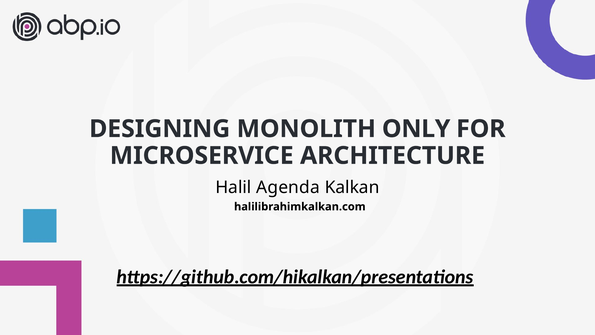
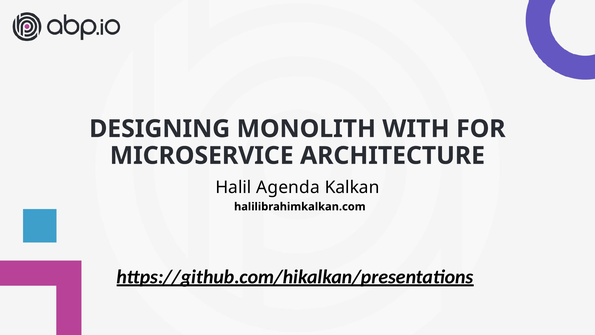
ONLY: ONLY -> WITH (416, 129)
